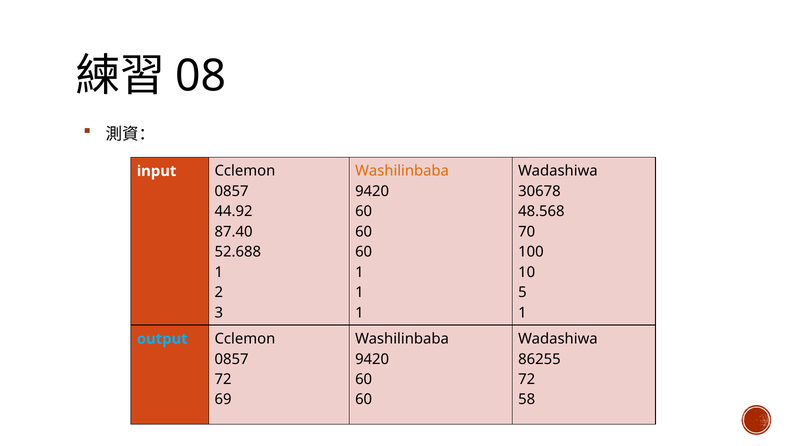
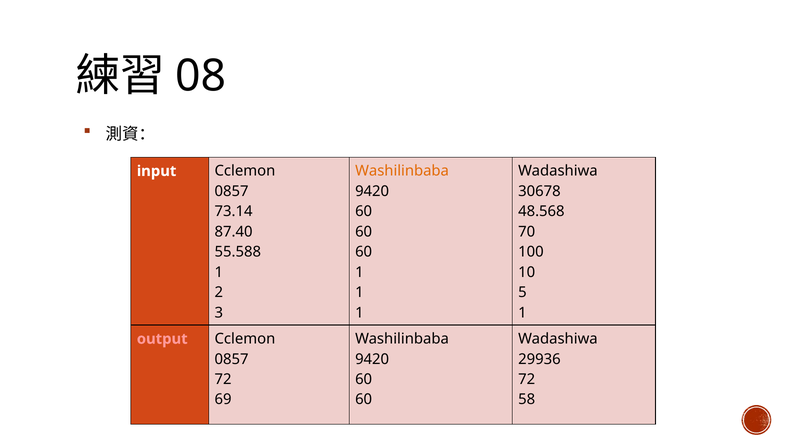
44.92: 44.92 -> 73.14 (234, 212)
52.688: 52.688 -> 55.588 (238, 252)
output colour: light blue -> pink (162, 339)
86255: 86255 -> 29936 (539, 359)
